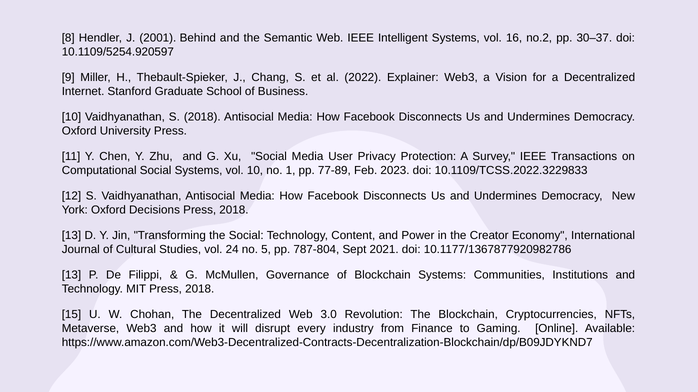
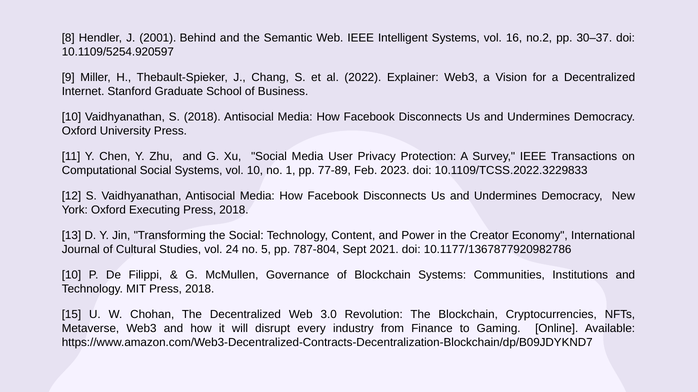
Decisions: Decisions -> Executing (155, 210)
13: 13 -> 10 (71, 275)
